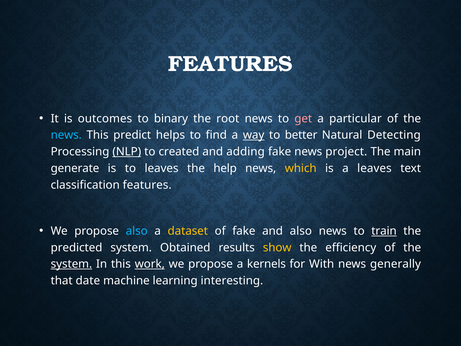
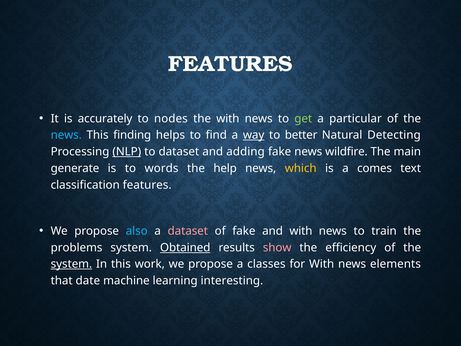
outcomes: outcomes -> accurately (105, 118)
binary: binary -> nodes (171, 118)
the root: root -> with (228, 118)
get colour: pink -> light green (303, 118)
predict: predict -> finding (132, 135)
to created: created -> dataset (179, 152)
project: project -> wildfire (346, 152)
to leaves: leaves -> words (162, 168)
a leaves: leaves -> comes (375, 168)
dataset colour: yellow -> pink (188, 231)
and also: also -> with (301, 231)
train underline: present -> none (384, 231)
predicted: predicted -> problems (77, 247)
Obtained underline: none -> present (185, 247)
show colour: yellow -> pink (277, 247)
work underline: present -> none (150, 264)
kernels: kernels -> classes (266, 264)
generally: generally -> elements (395, 264)
